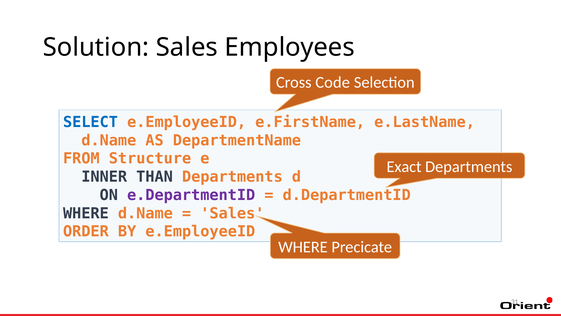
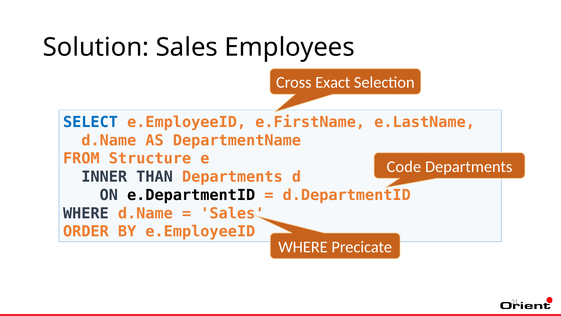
Code: Code -> Exact (333, 82)
Exact: Exact -> Code (404, 166)
e.DepartmentID colour: purple -> black (191, 195)
